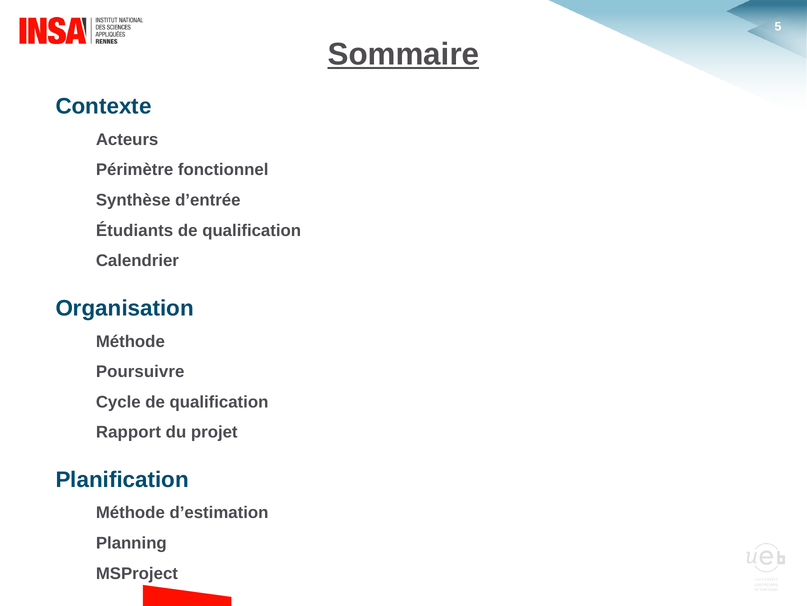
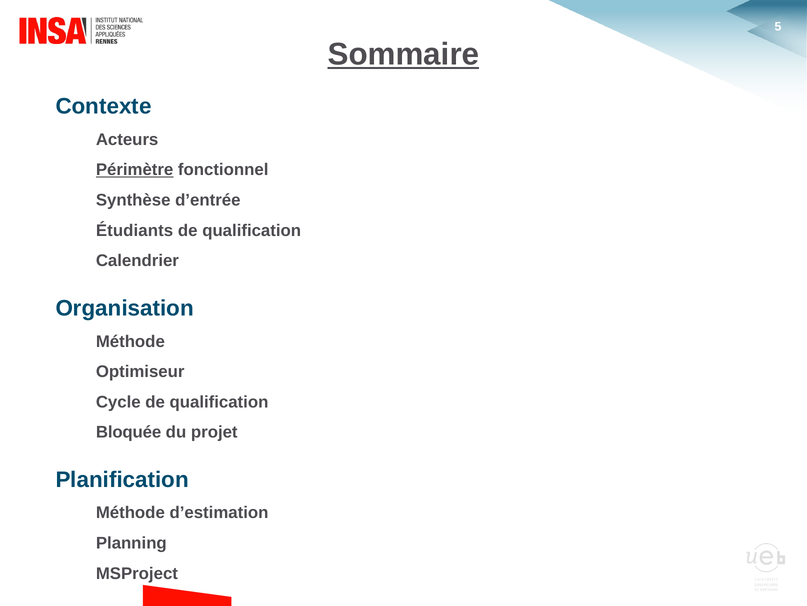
Périmètre underline: none -> present (135, 170)
Poursuivre: Poursuivre -> Optimiseur (140, 371)
Rapport: Rapport -> Bloquée (129, 432)
